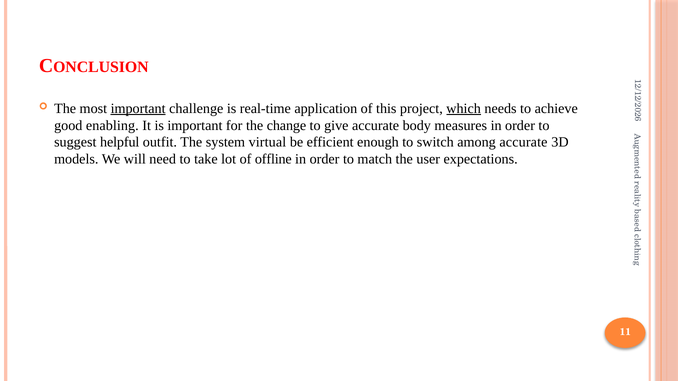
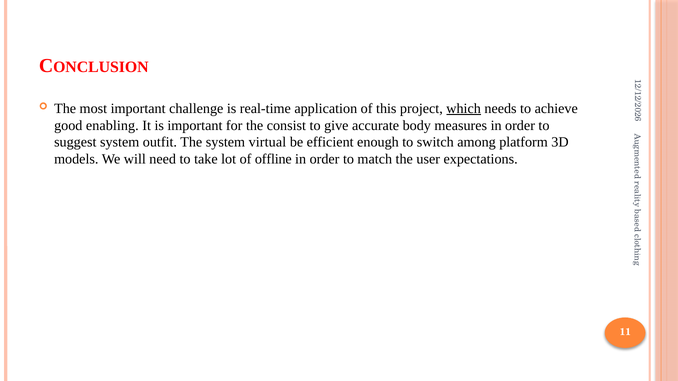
important underline: present -> none (138, 109)
change: change -> consist (286, 126)
suggest helpful: helpful -> system (120, 142)
among accurate: accurate -> platform (524, 142)
